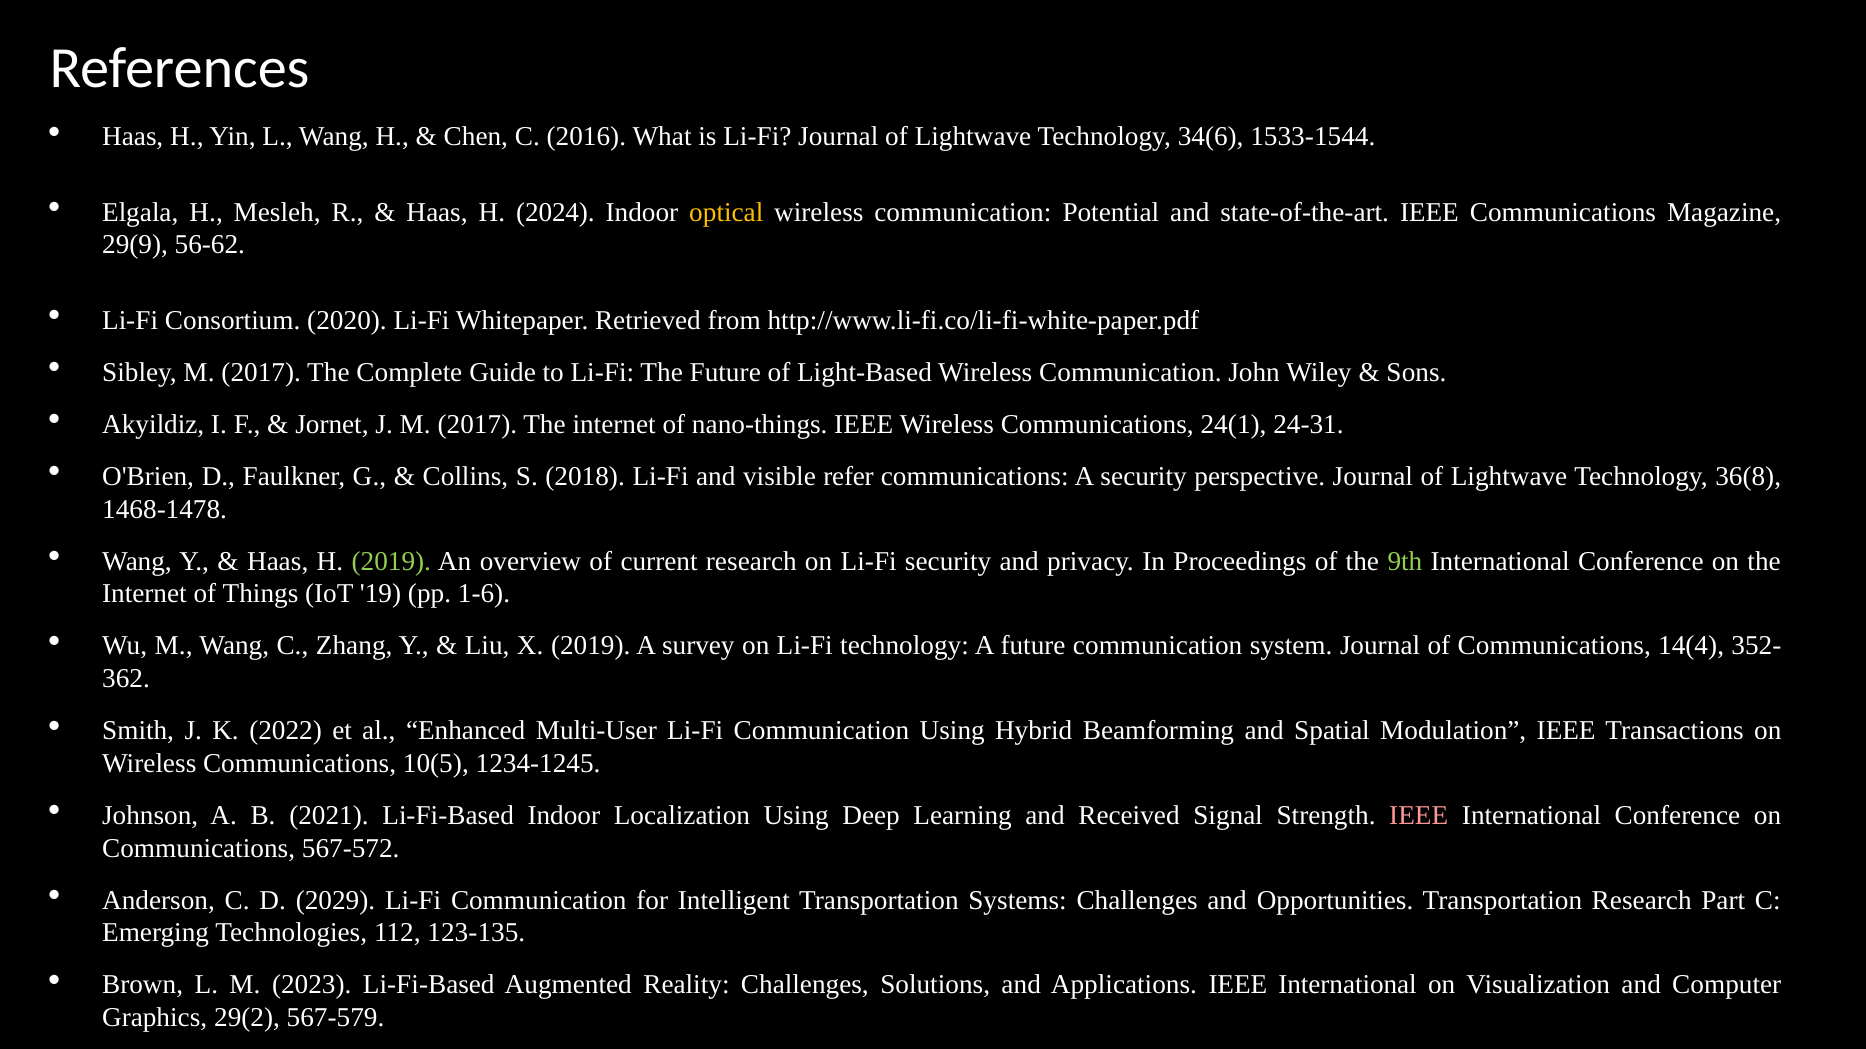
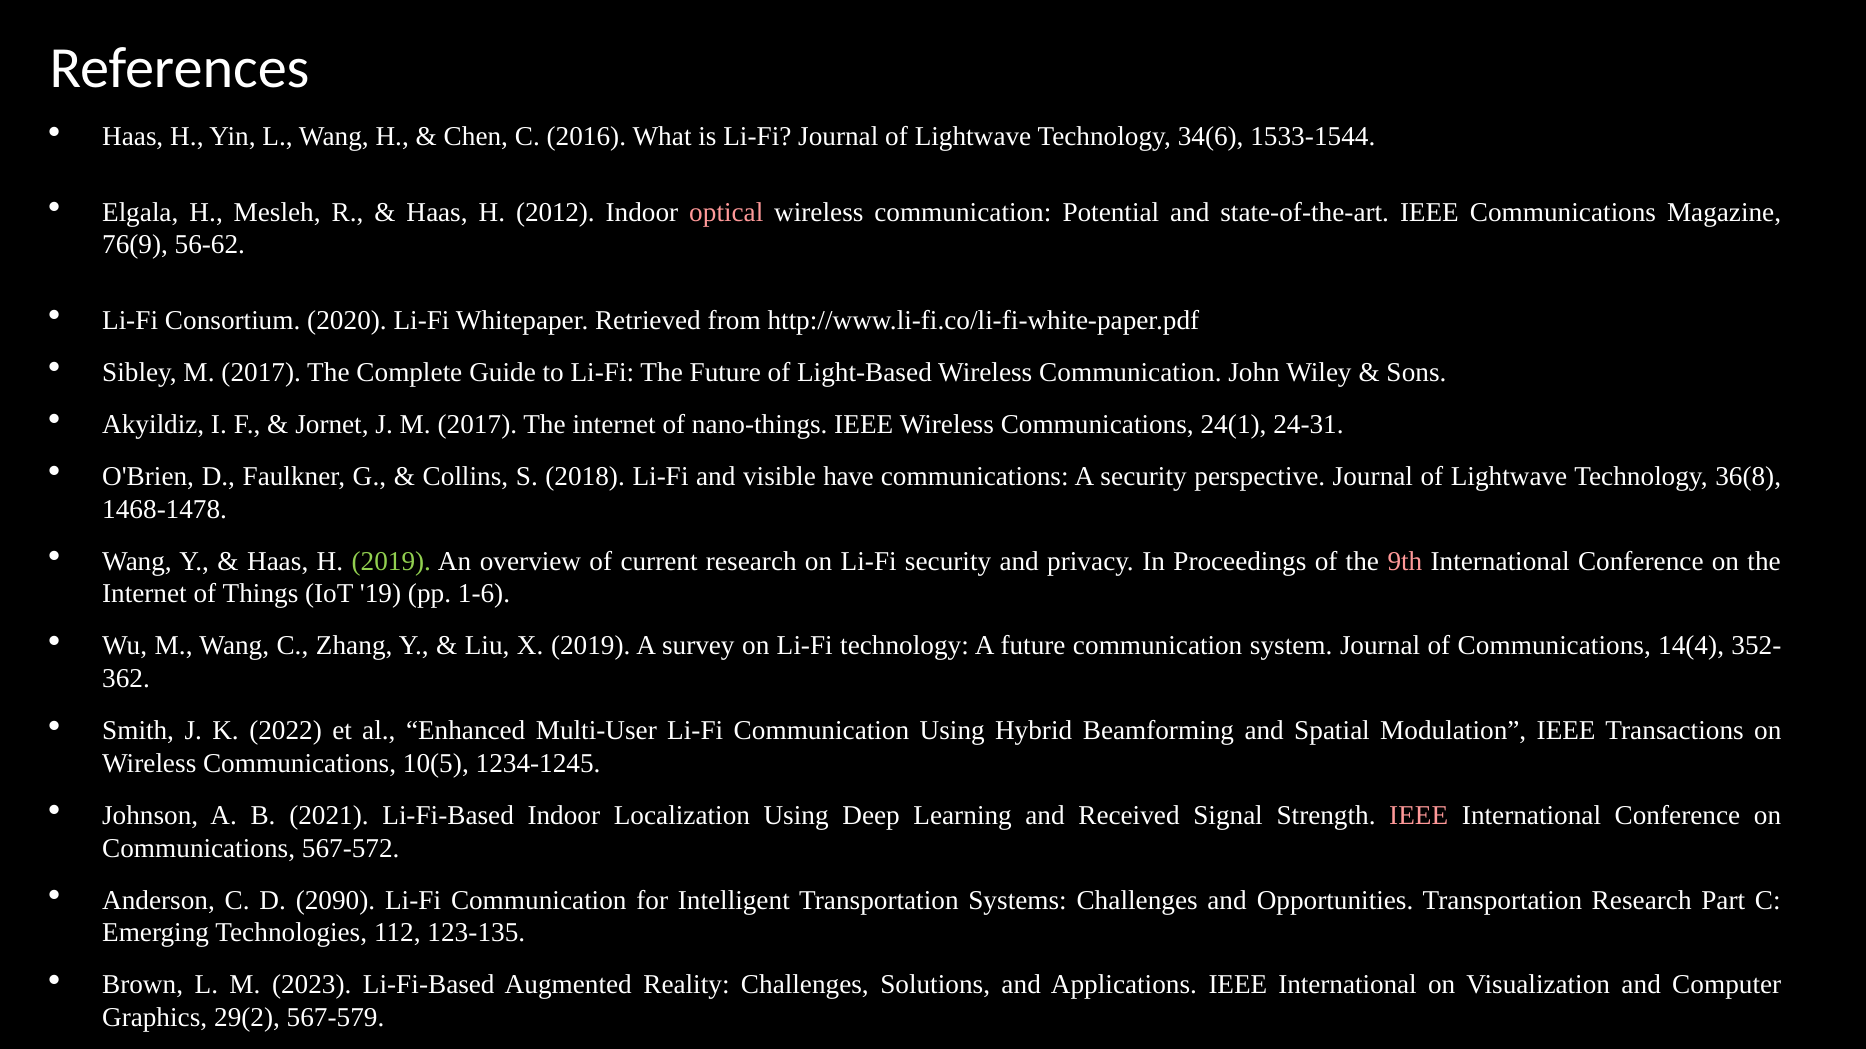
2024: 2024 -> 2012 (555, 212)
optical colour: yellow -> pink (726, 212)
29(9: 29(9 -> 76(9 (135, 245)
refer: refer -> have (849, 477)
9th colour: light green -> pink (1405, 562)
2029: 2029 -> 2090 (335, 901)
